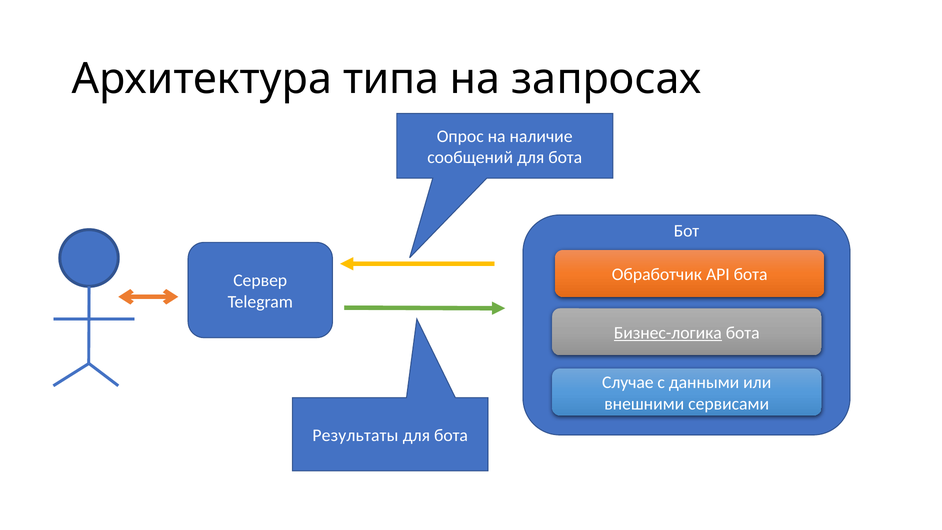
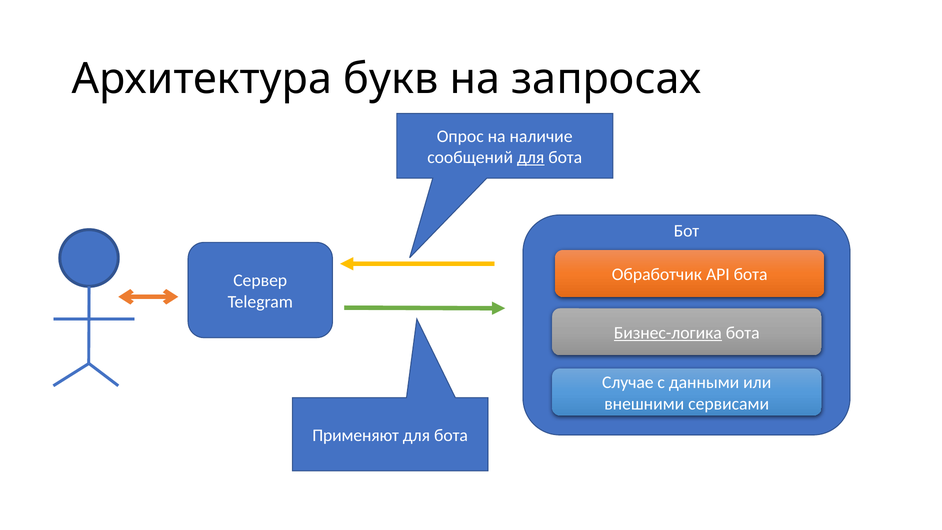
типа: типа -> букв (391, 79)
для underline: none -> present (531, 158)
Результаты: Результаты -> Применяют (356, 435)
